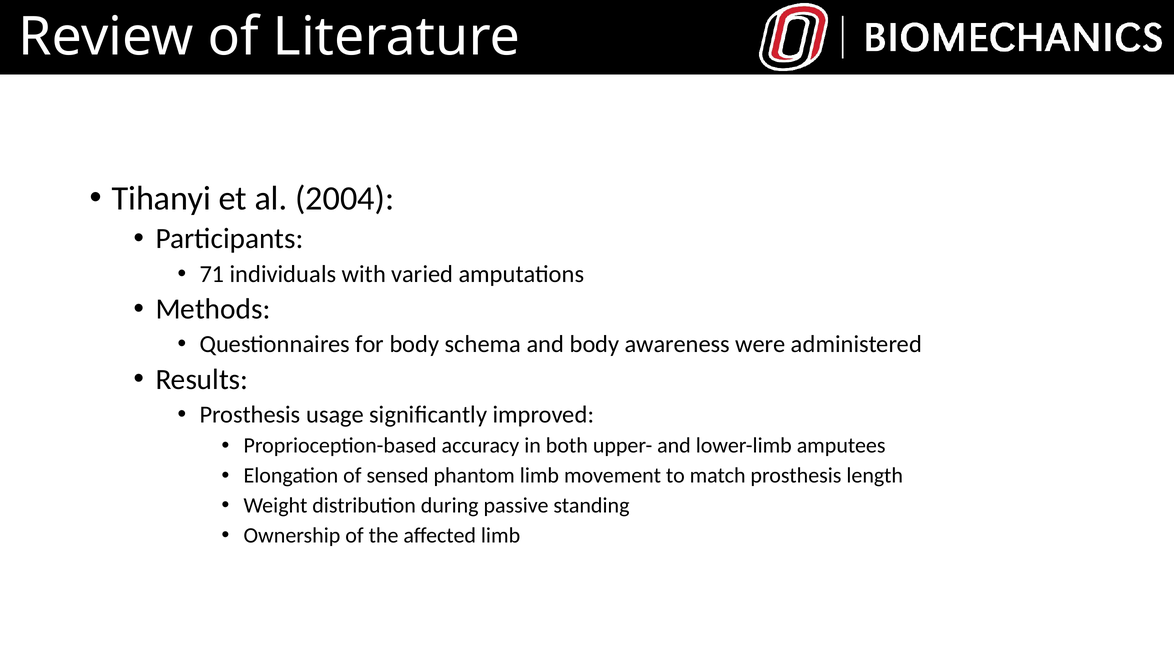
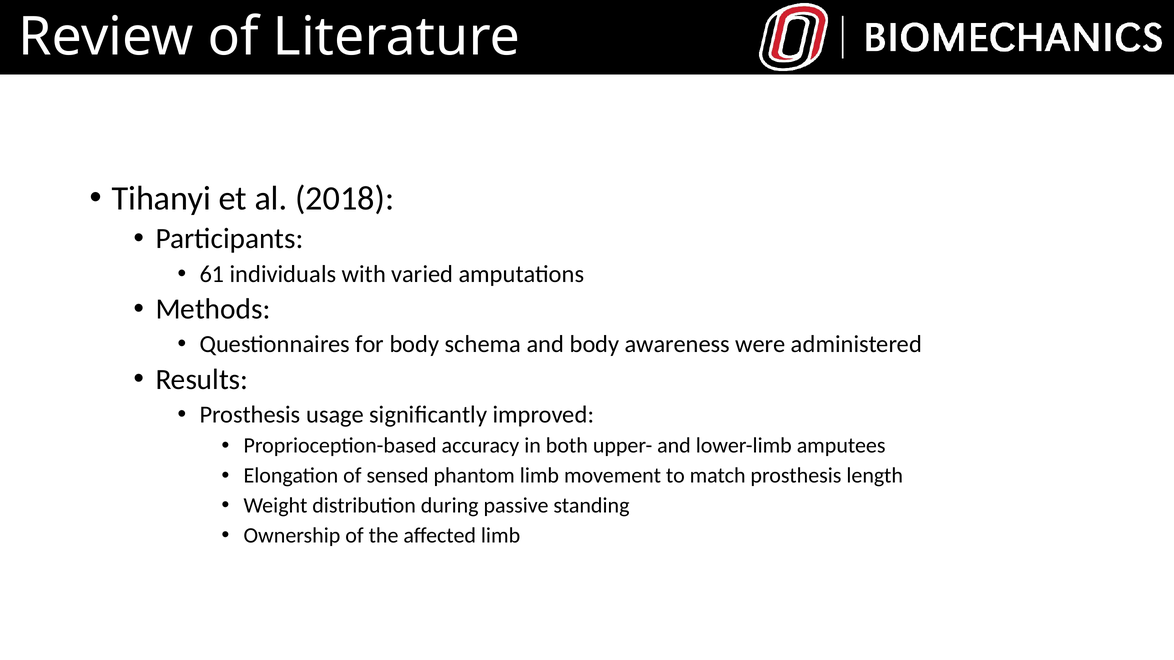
2004: 2004 -> 2018 (345, 198)
71: 71 -> 61 (212, 274)
